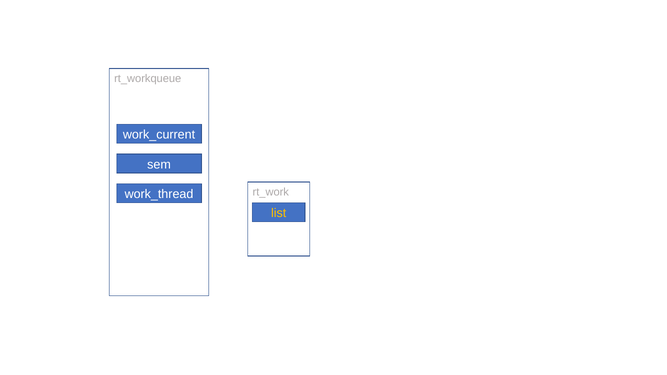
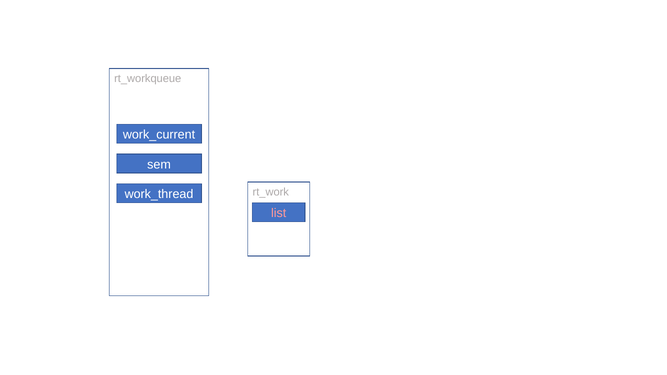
list colour: yellow -> pink (279, 213)
